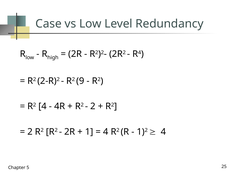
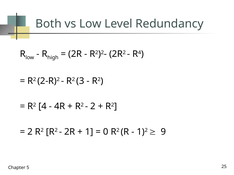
Case: Case -> Both (49, 24)
9: 9 -> 3 (80, 81)
4: 4 -> 0 (106, 132)
³ 4: 4 -> 9 (163, 132)
